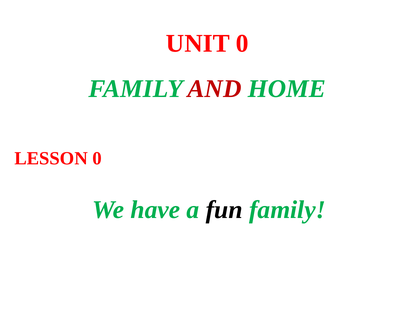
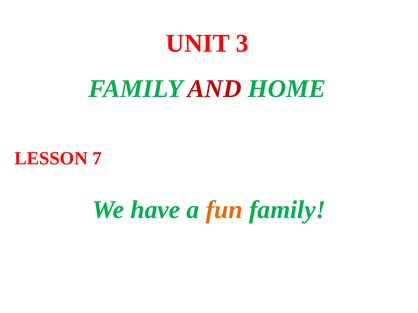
UNIT 0: 0 -> 3 (242, 44)
LESSON 0: 0 -> 7 (97, 159)
fun colour: black -> orange (224, 210)
